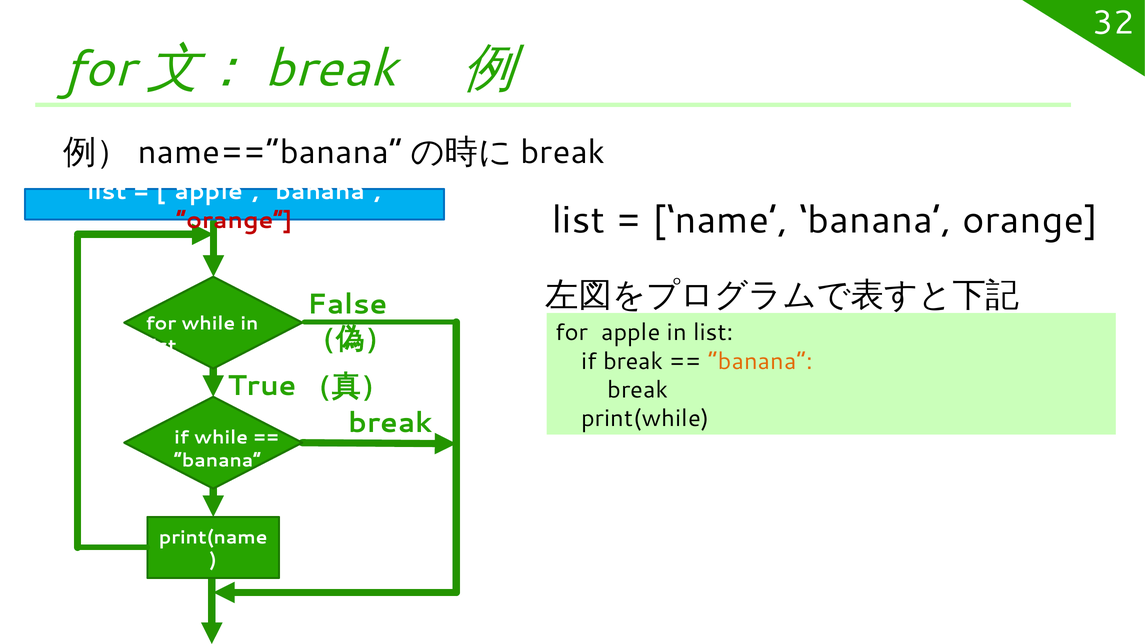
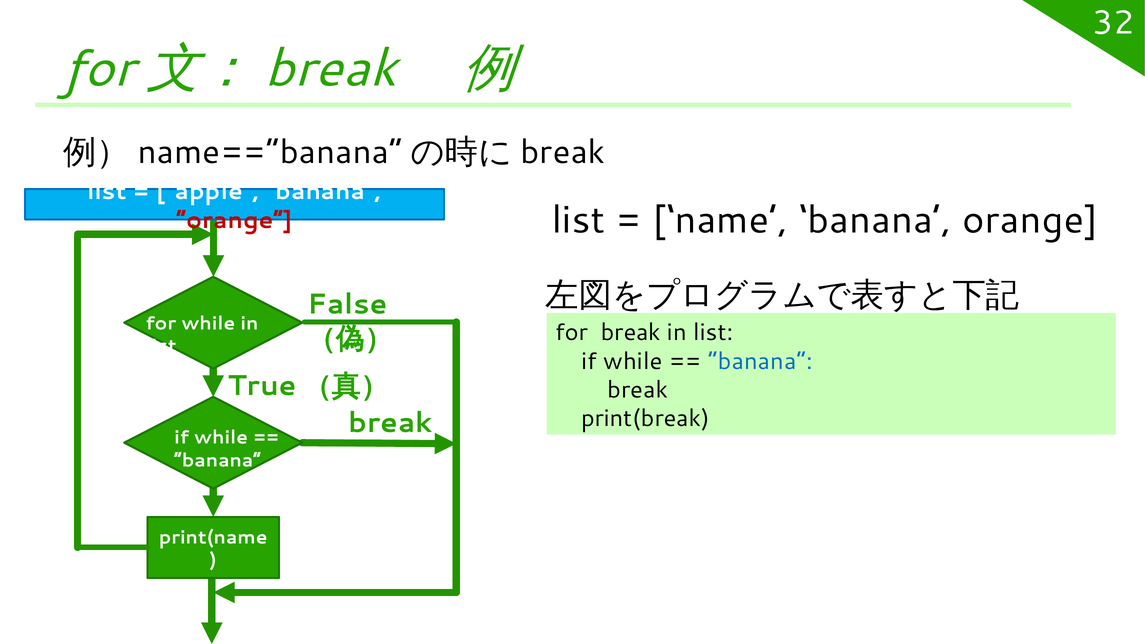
for apple: apple -> break (631, 333)
break: break -> while (633, 361)
banana“ colour: orange -> blue (761, 361)
print(while: print(while -> print(break (645, 418)
